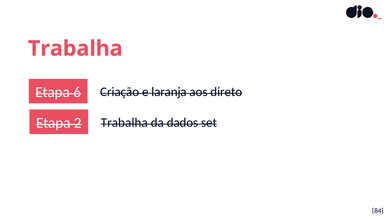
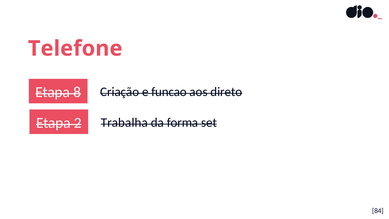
Trabalha: Trabalha -> Telefone (75, 48)
6: 6 -> 8 (77, 92)
laranja: laranja -> funcao (169, 92)
dados: dados -> forma (183, 122)
